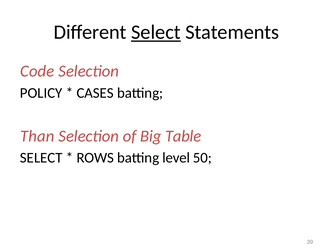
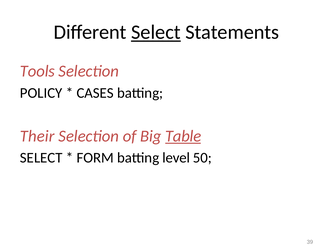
Code: Code -> Tools (37, 71)
Than: Than -> Their (37, 136)
Table underline: none -> present (183, 136)
ROWS: ROWS -> FORM (95, 158)
